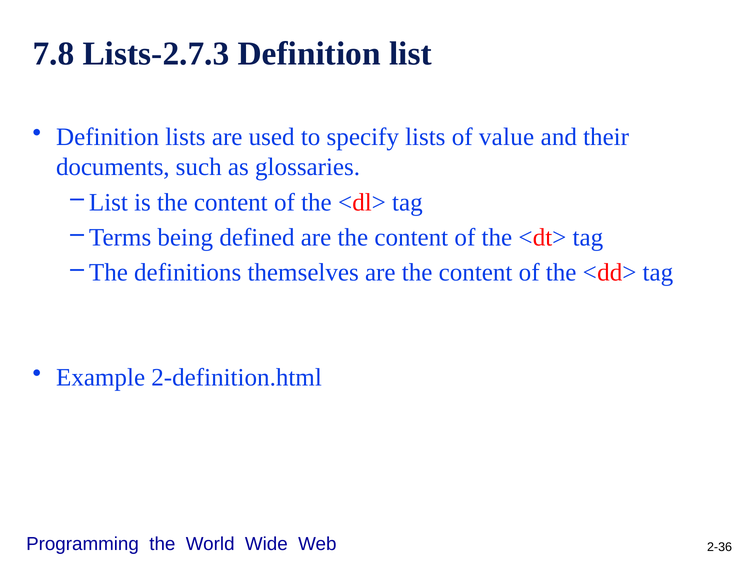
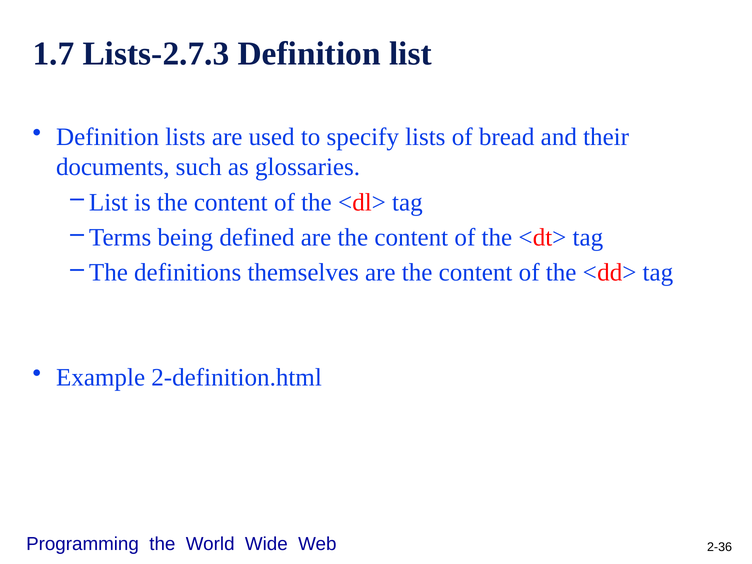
7.8: 7.8 -> 1.7 (53, 54)
value: value -> bread (507, 137)
